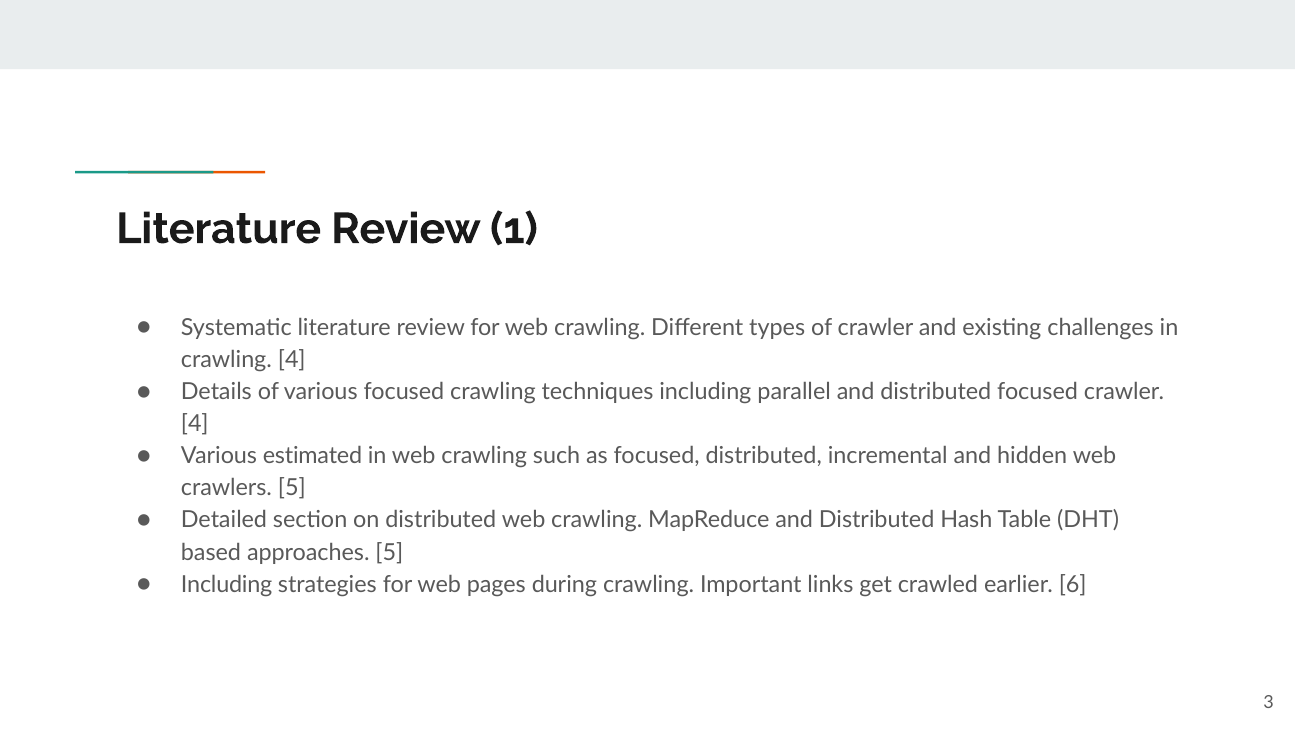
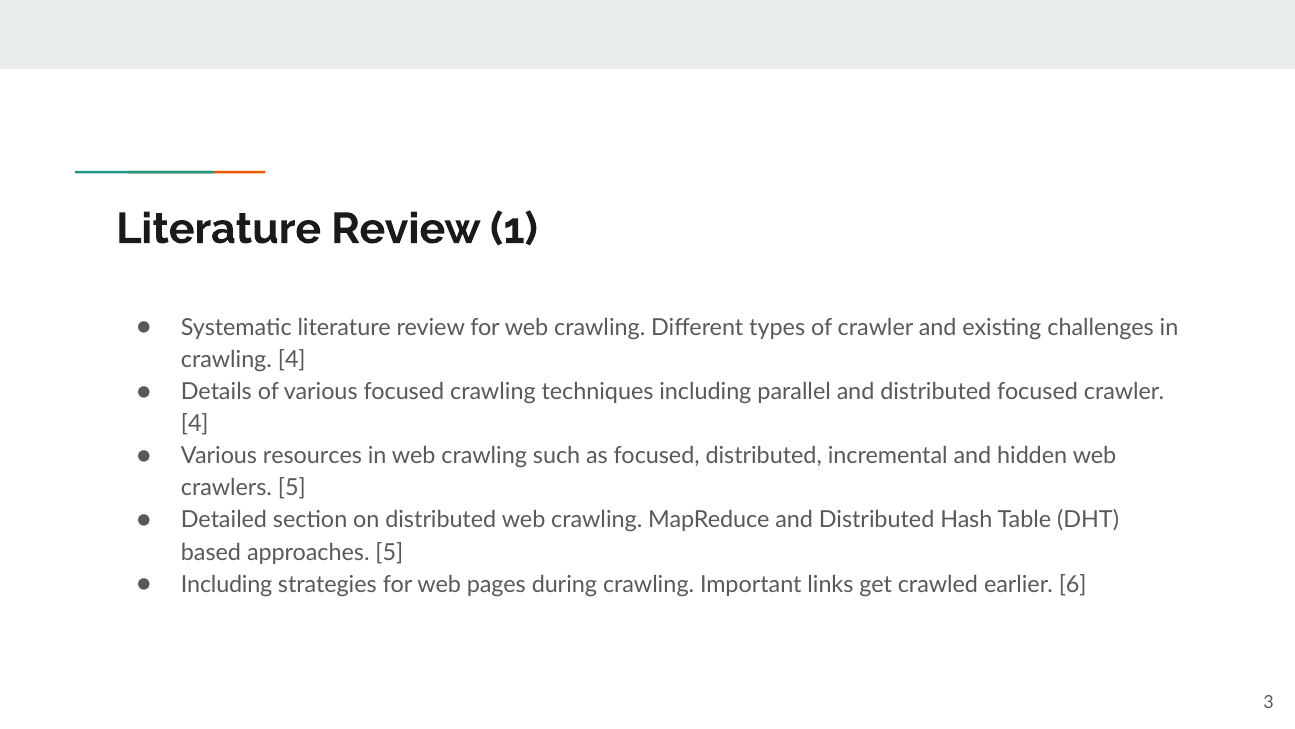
estimated: estimated -> resources (312, 456)
